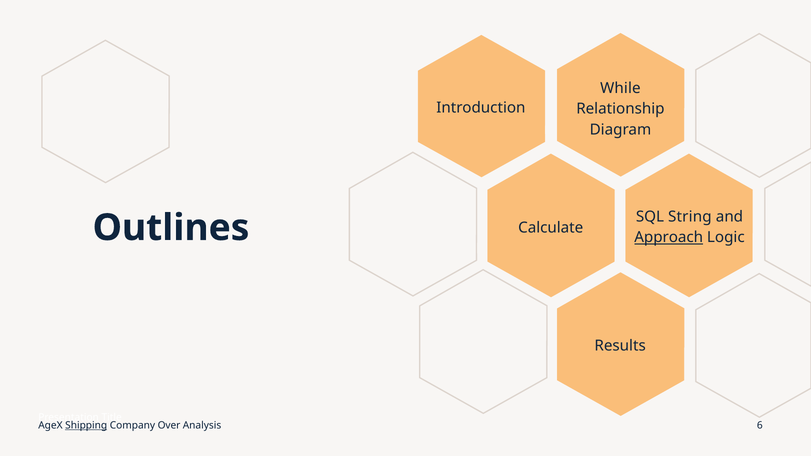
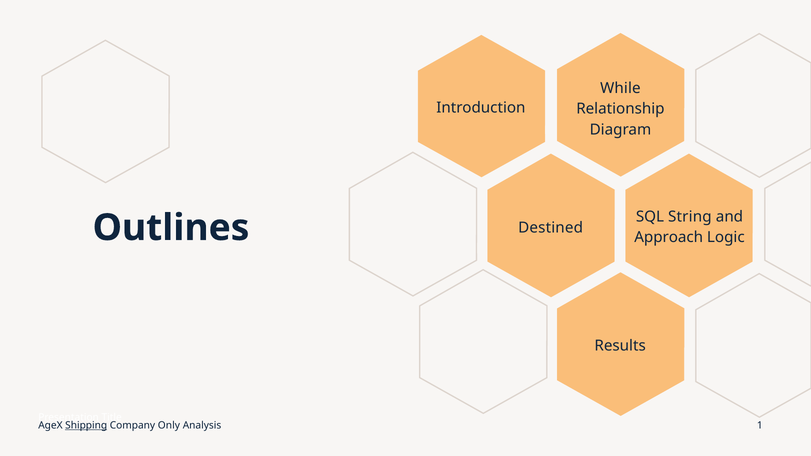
Calculate: Calculate -> Destined (551, 228)
Approach underline: present -> none (669, 237)
Over: Over -> Only (169, 426)
6: 6 -> 1 (760, 426)
